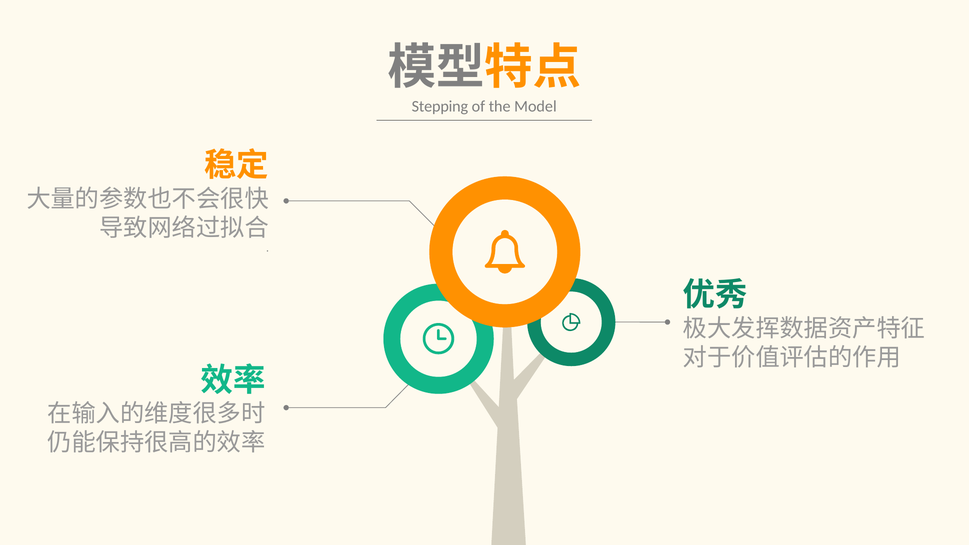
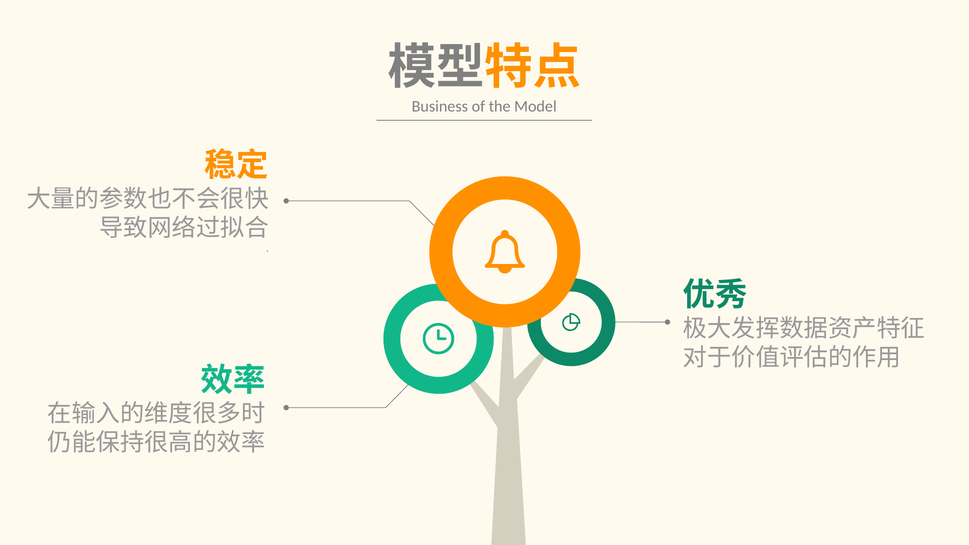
Stepping: Stepping -> Business (440, 106)
